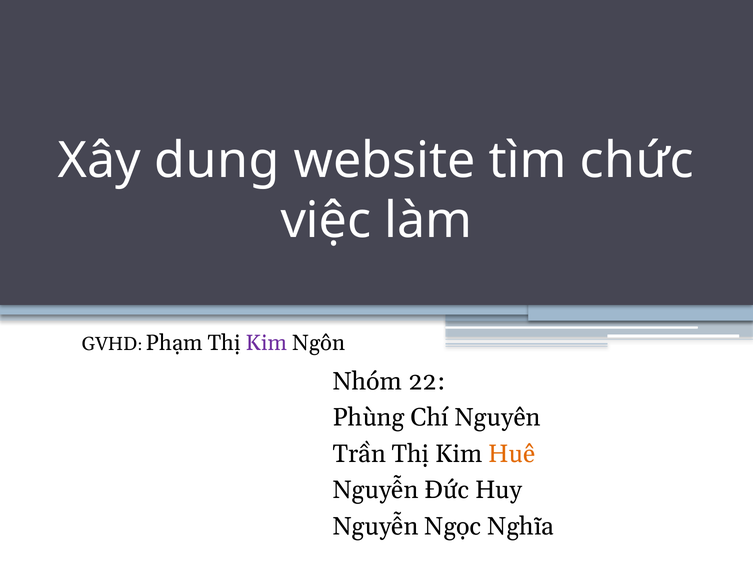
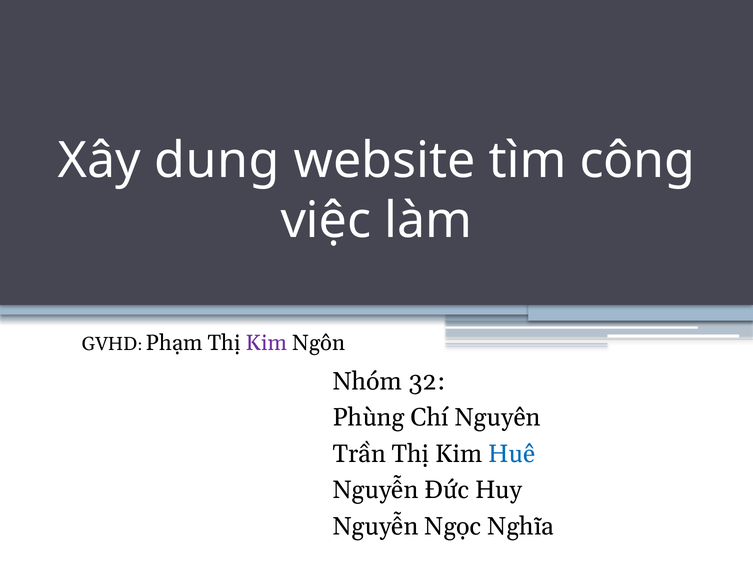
chức: chức -> công (637, 160)
22: 22 -> 32 (427, 381)
Huê colour: orange -> blue (512, 454)
